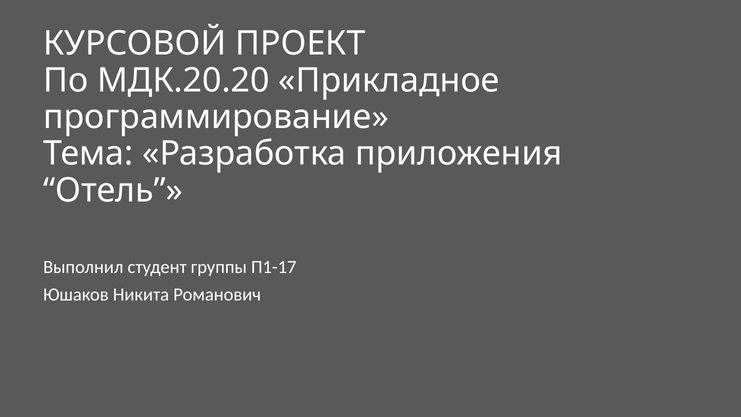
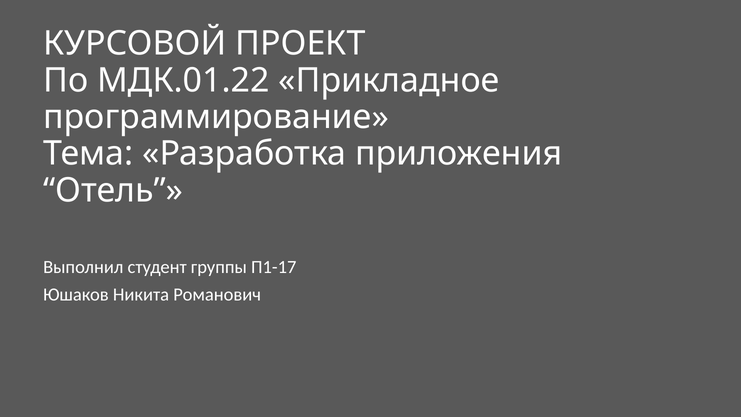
МДК.20.20: МДК.20.20 -> МДК.01.22 (183, 80)
